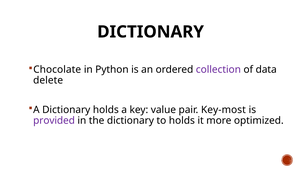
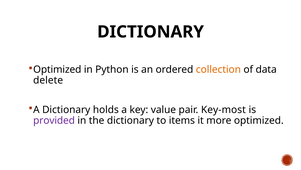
Chocolate: Chocolate -> Optimized (57, 69)
collection colour: purple -> orange (218, 69)
to holds: holds -> items (182, 120)
